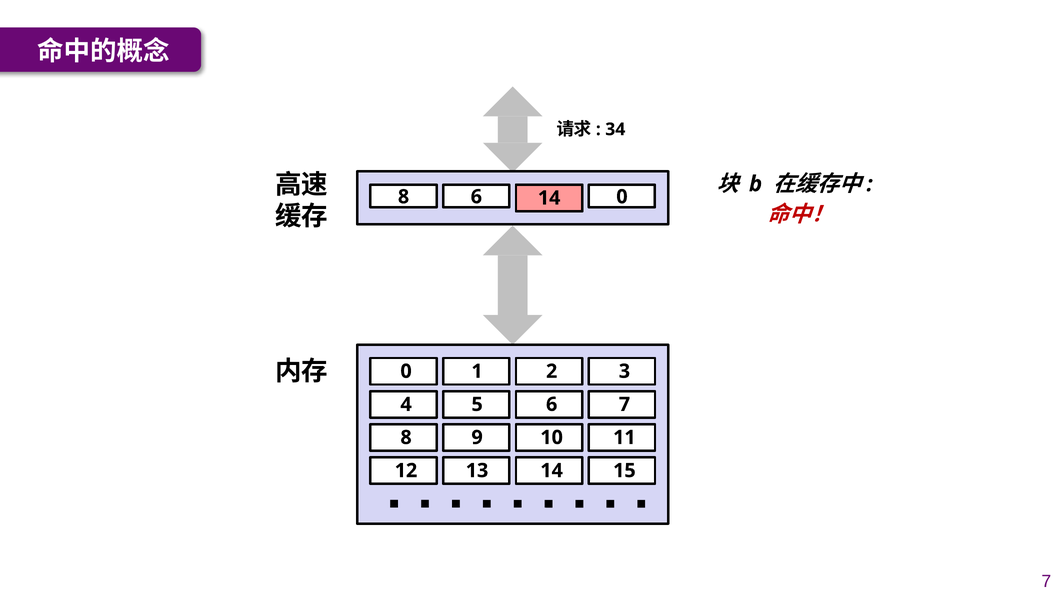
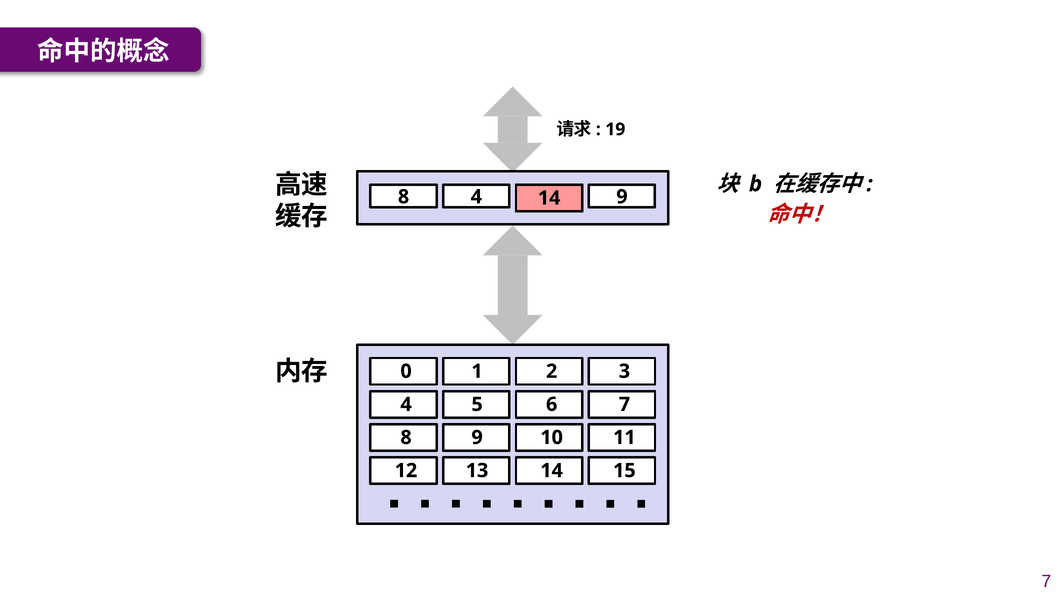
34: 34 -> 19 (615, 129)
8 6: 6 -> 4 (476, 197)
0: 0 -> 9 (622, 197)
